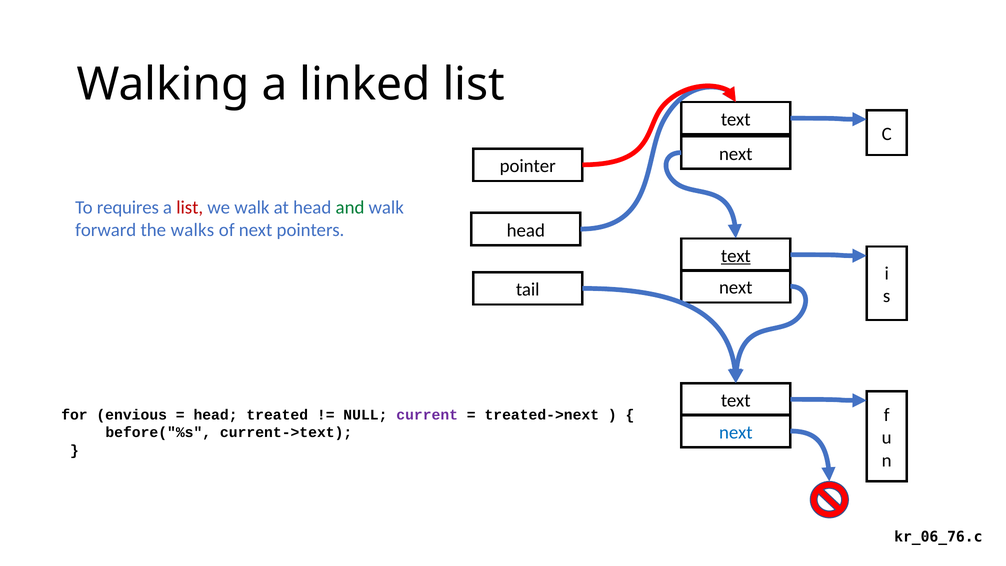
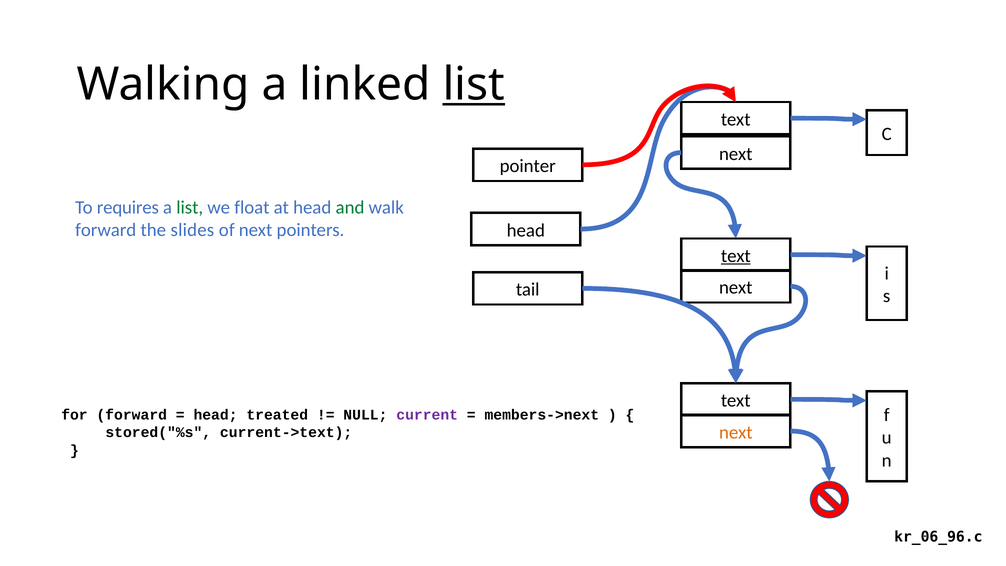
list underline: none -> present (474, 85)
list colour: red -> green (190, 207)
we walk: walk -> float (252, 207)
walks: walks -> slides (192, 230)
for envious: envious -> forward (132, 415)
treated->next: treated->next -> members->next (542, 415)
next colour: blue -> orange (736, 432)
before("%s: before("%s -> stored("%s (158, 432)
kr_06_76.c: kr_06_76.c -> kr_06_96.c (938, 537)
